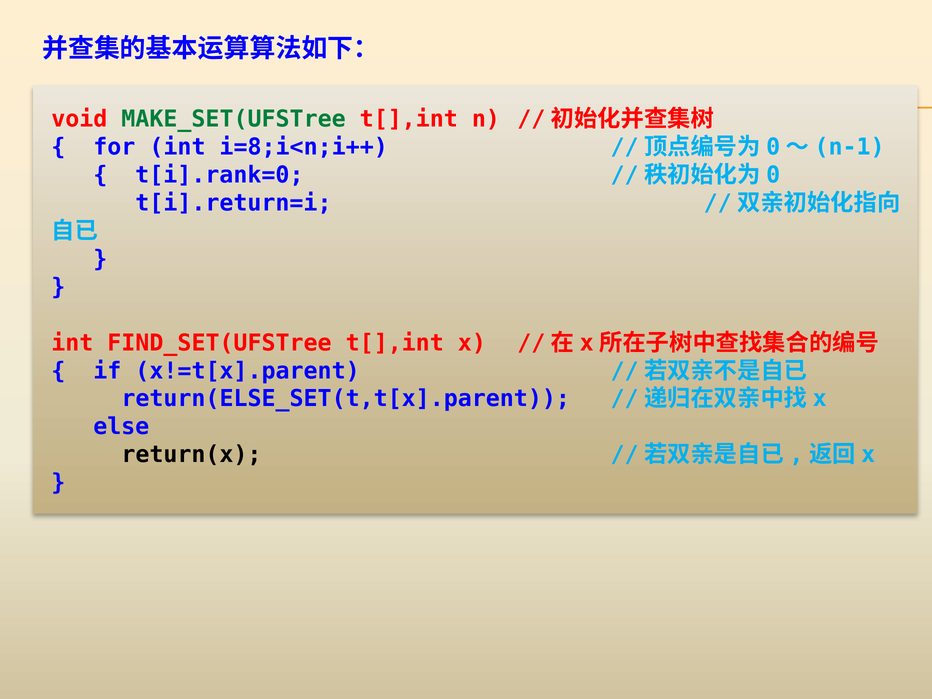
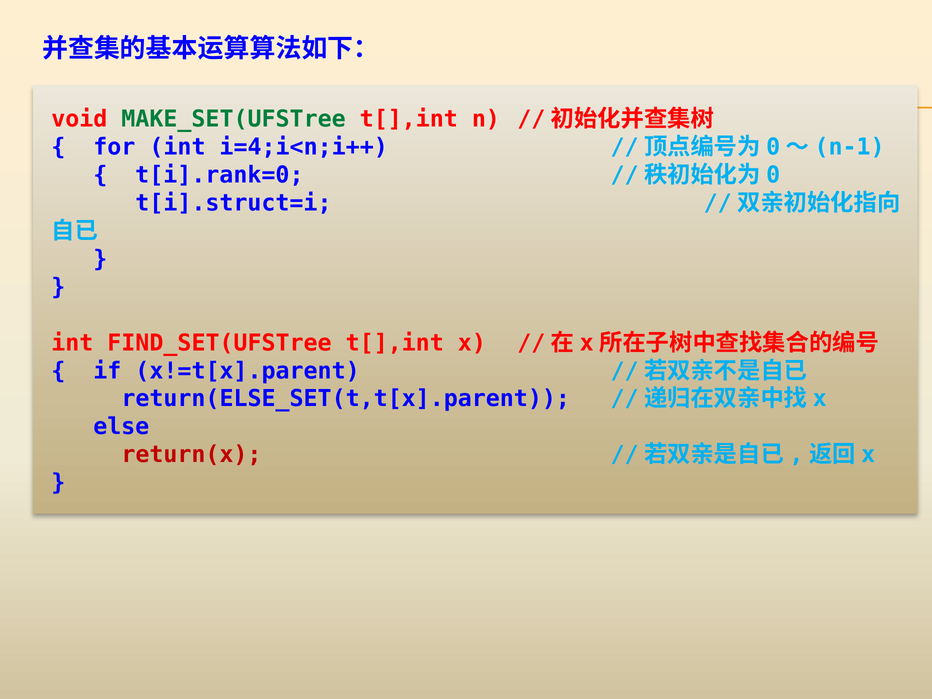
i=8;i<n;i++: i=8;i<n;i++ -> i=4;i<n;i++ (304, 147)
t[i].return=i: t[i].return=i -> t[i].struct=i (233, 203)
return(x colour: black -> red (191, 455)
